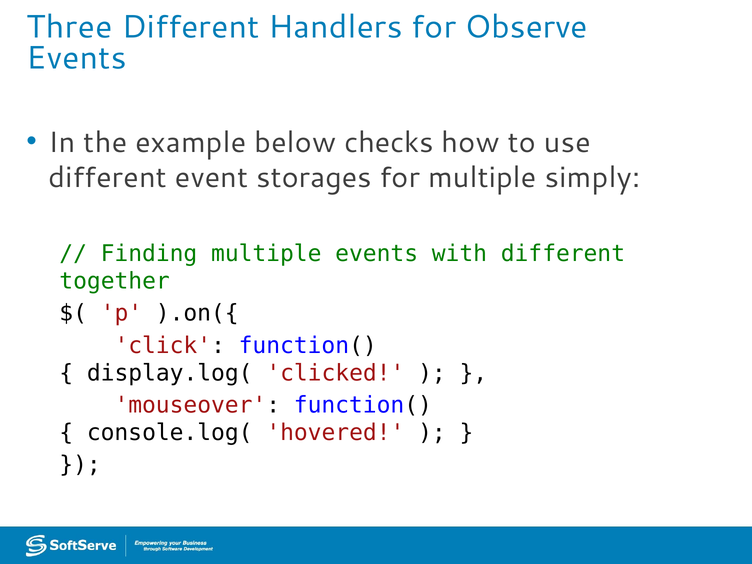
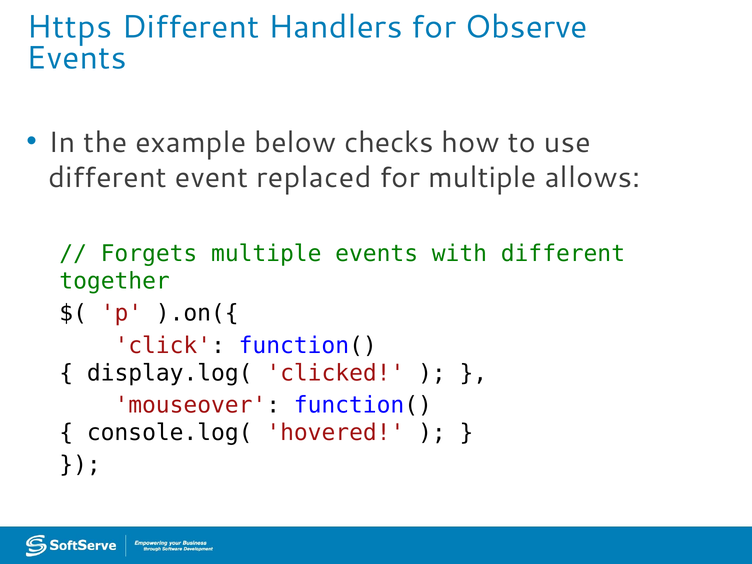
Three: Three -> Https (69, 27)
storages: storages -> replaced (314, 177)
simply: simply -> allows (593, 177)
Finding: Finding -> Forgets (149, 254)
